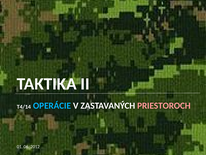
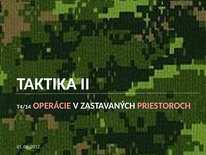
OPERÁCIE colour: light blue -> pink (52, 105)
